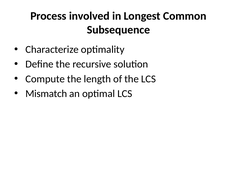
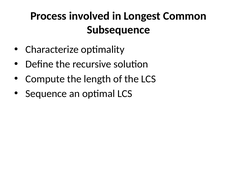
Mismatch: Mismatch -> Sequence (46, 94)
